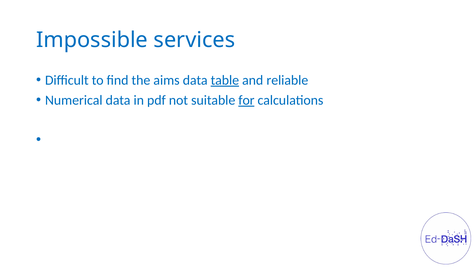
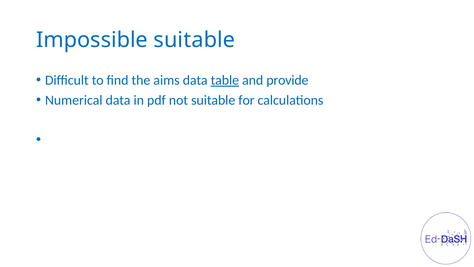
Impossible services: services -> suitable (194, 40)
reliable: reliable -> provide (287, 80)
for underline: present -> none (246, 100)
